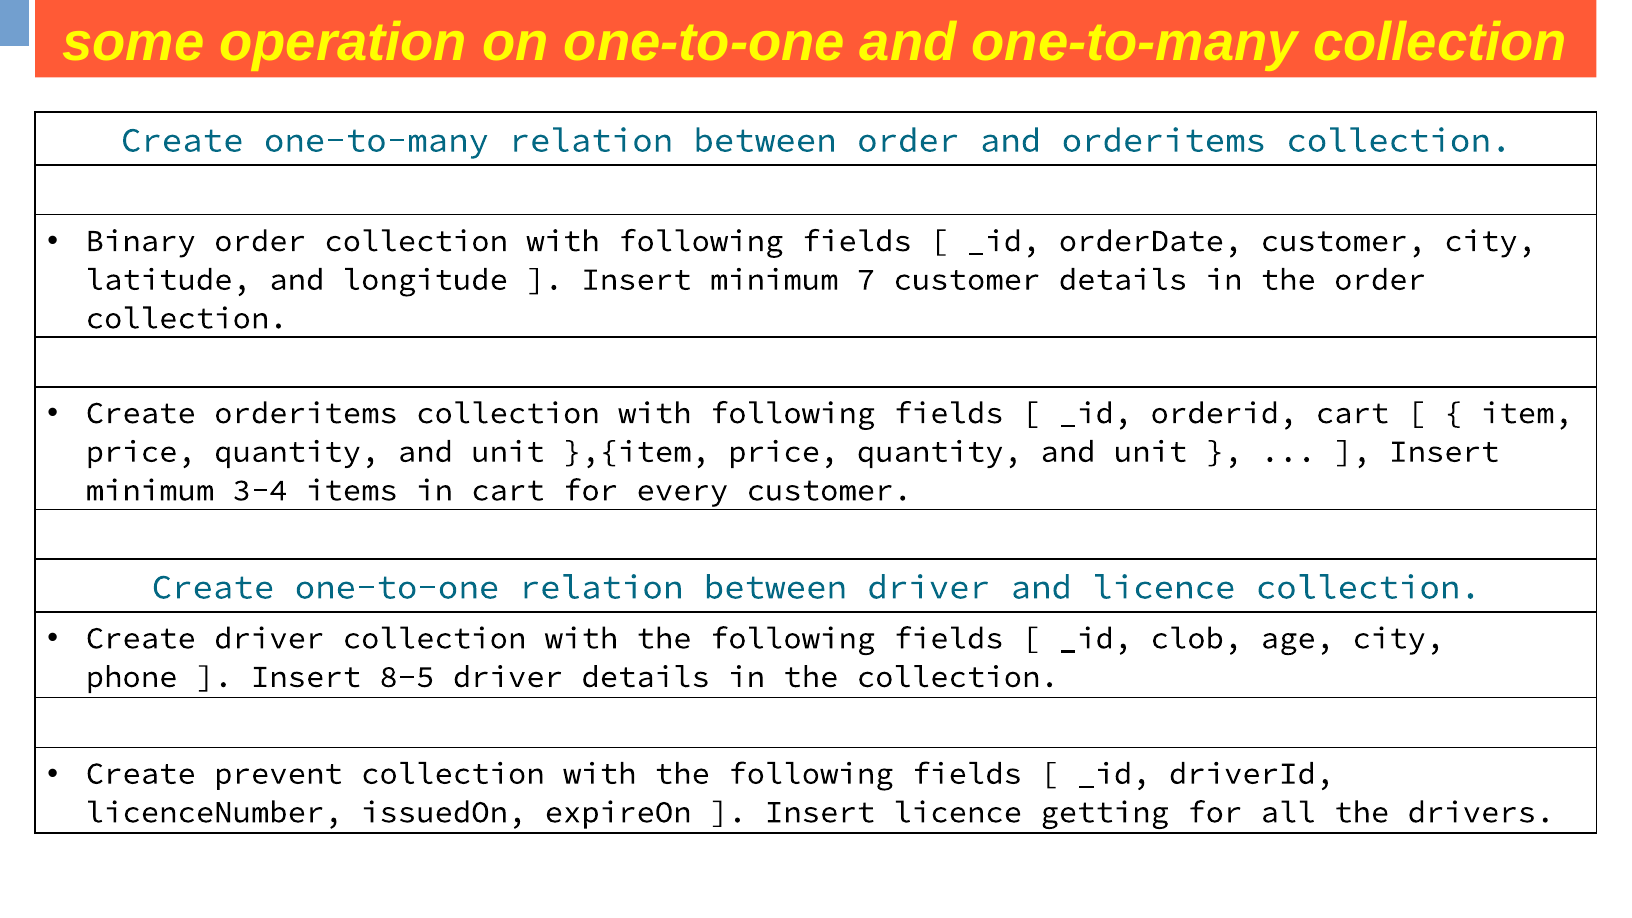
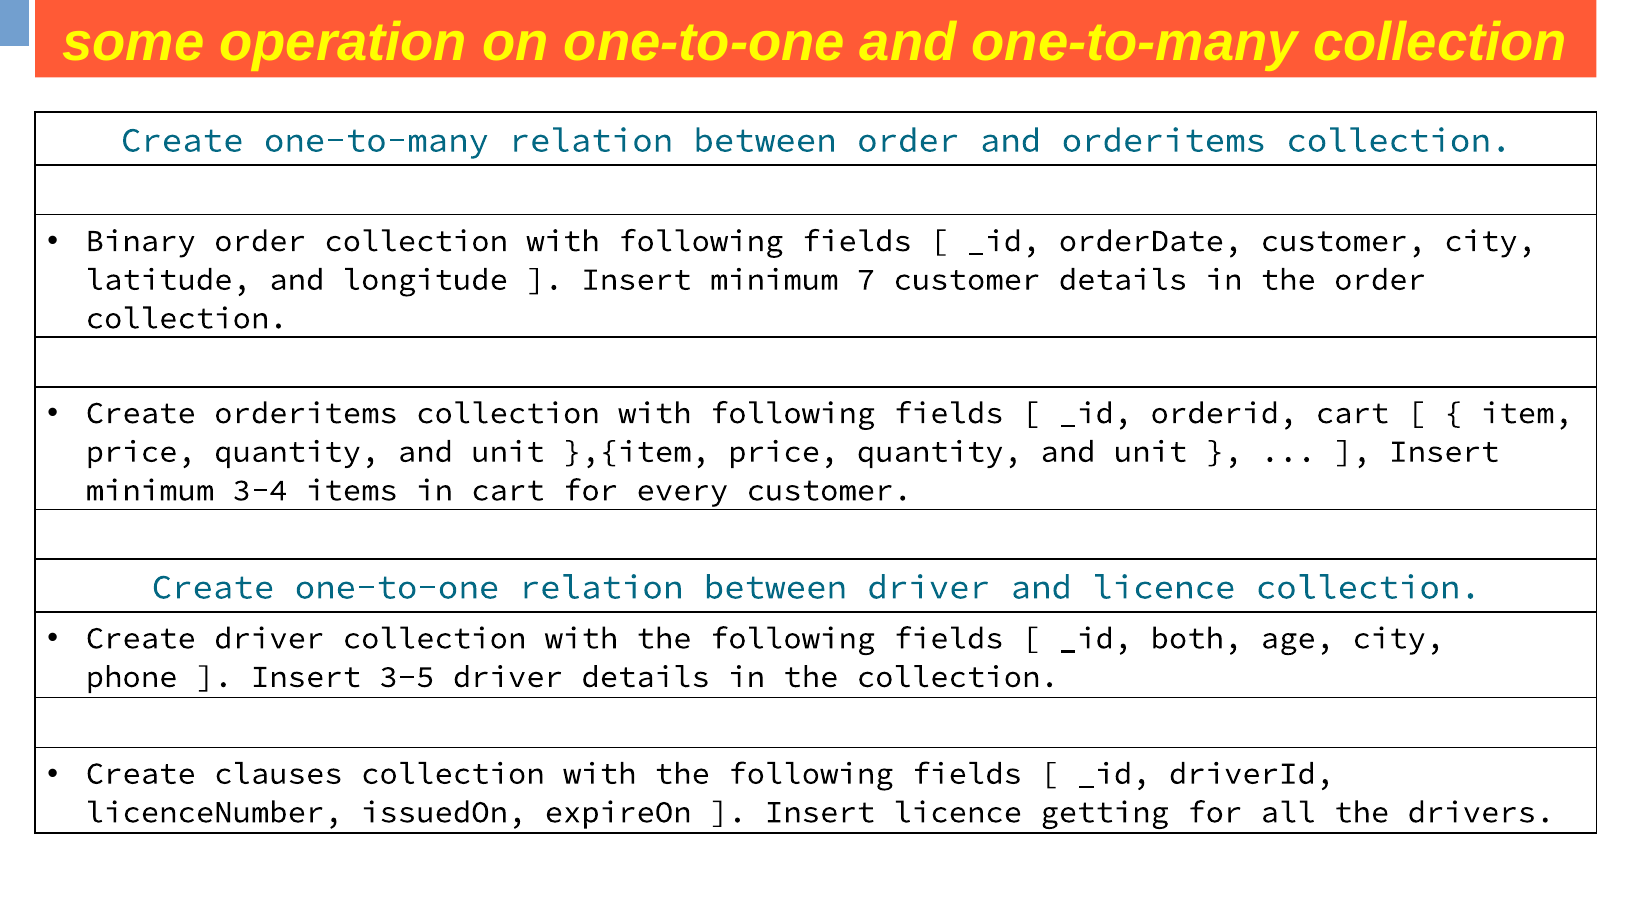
clob: clob -> both (1196, 638)
8-5: 8-5 -> 3-5 (407, 677)
prevent: prevent -> clauses (278, 774)
